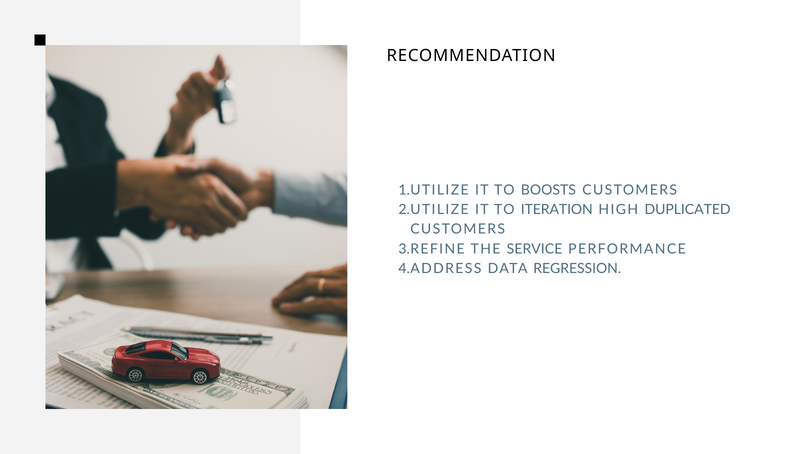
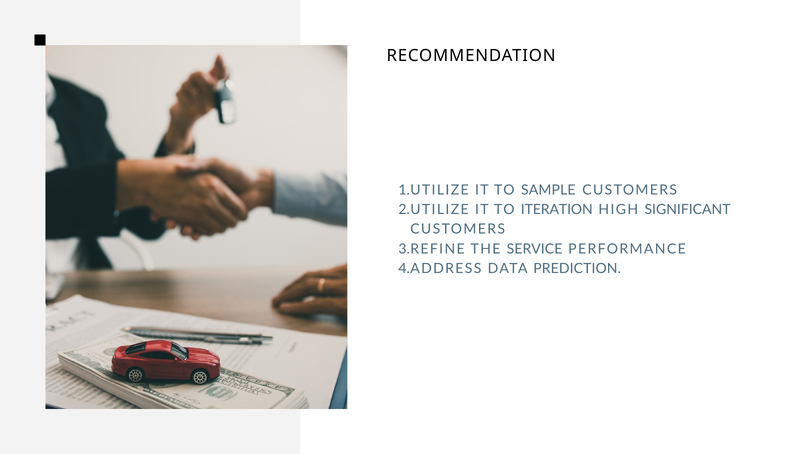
BOOSTS: BOOSTS -> SAMPLE (548, 190)
DUPLICATED: DUPLICATED -> SIGNIFICANT (688, 210)
REGRESSION: REGRESSION -> PREDICTION (577, 269)
